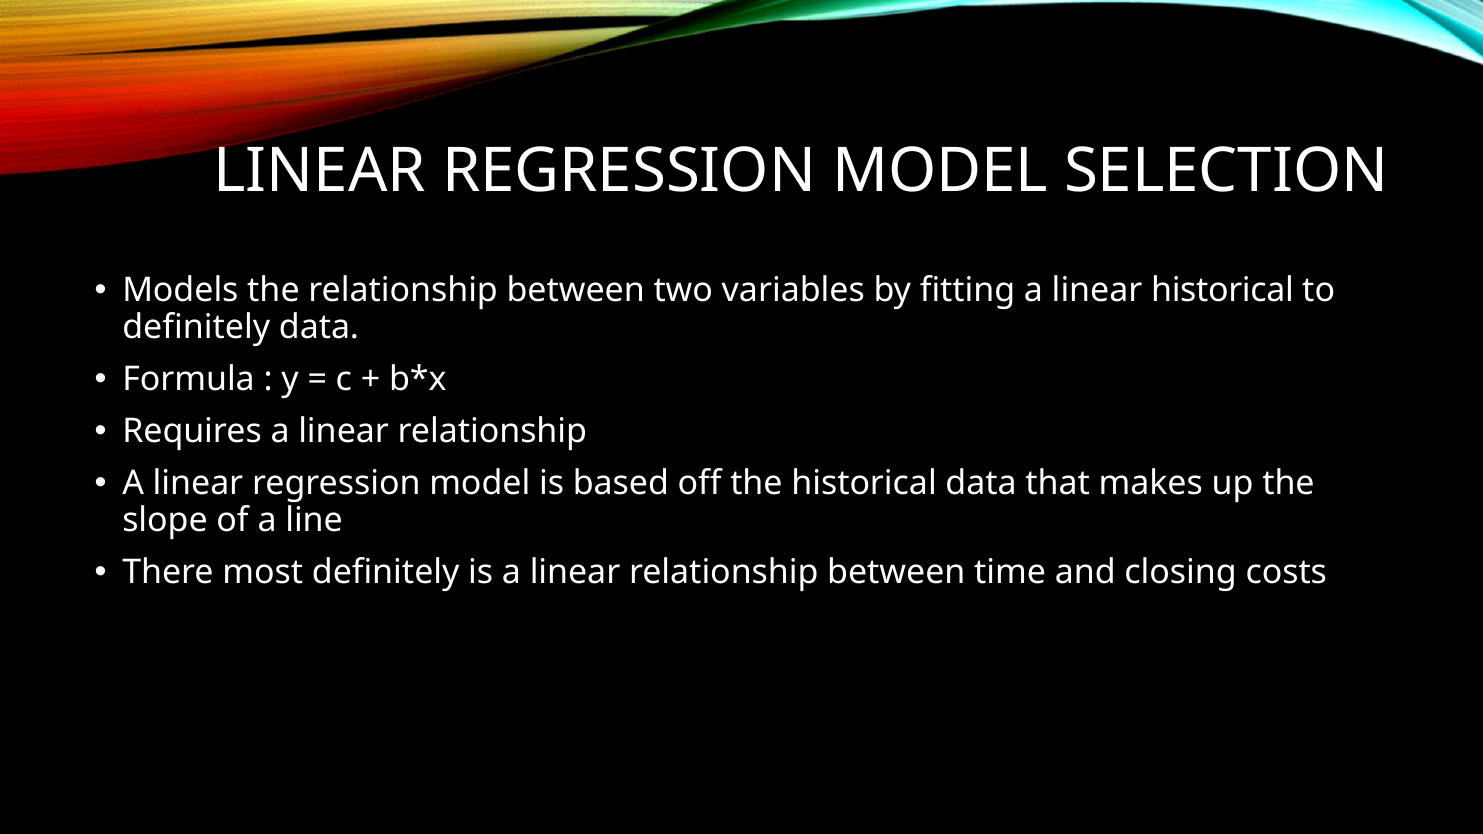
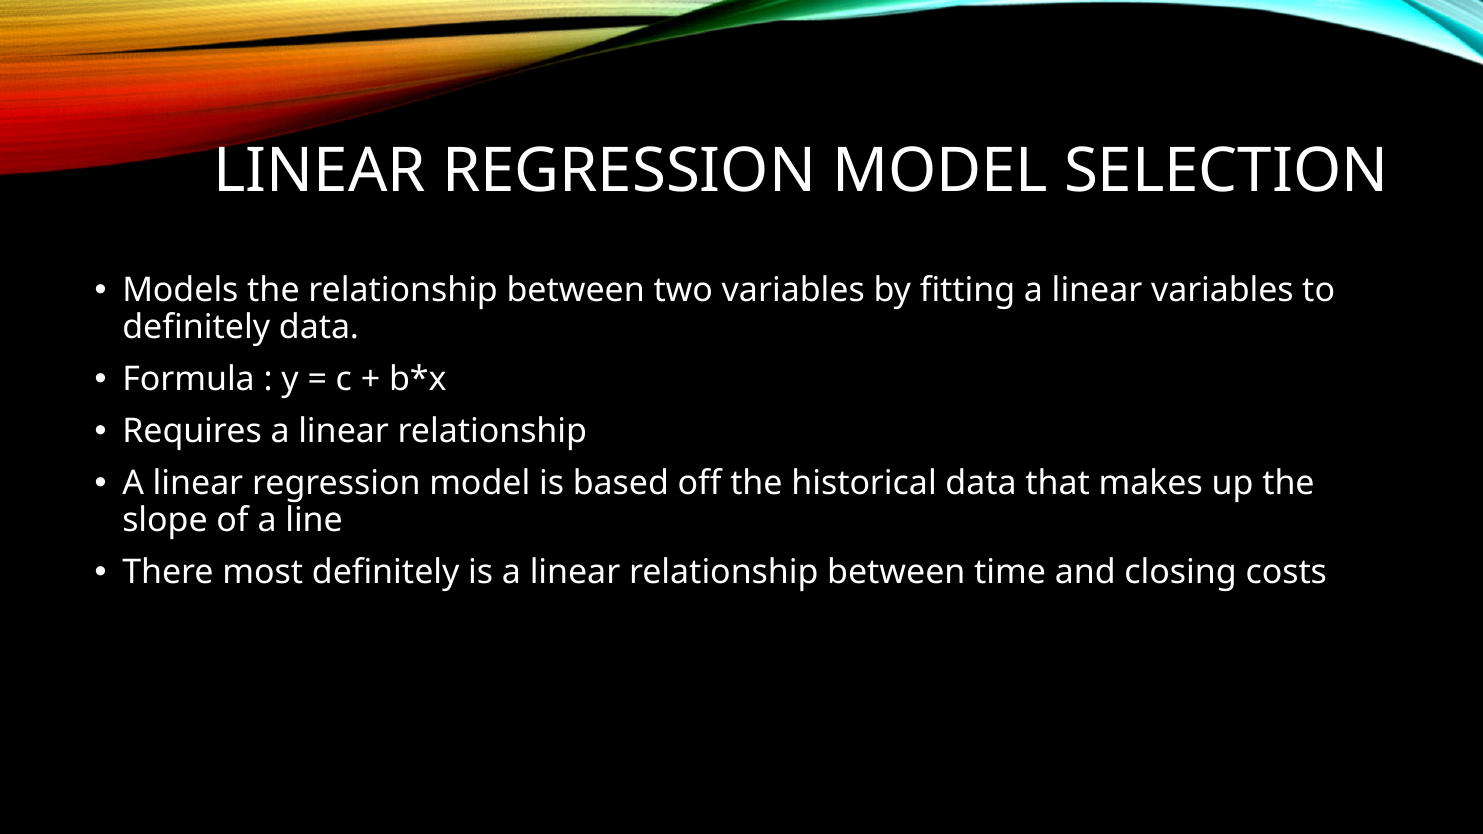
linear historical: historical -> variables (1222, 291)
